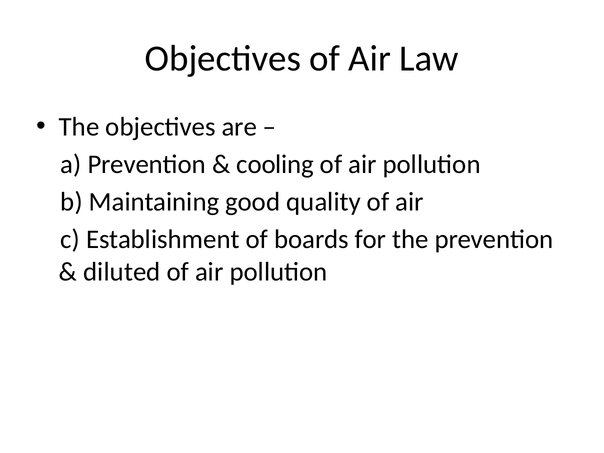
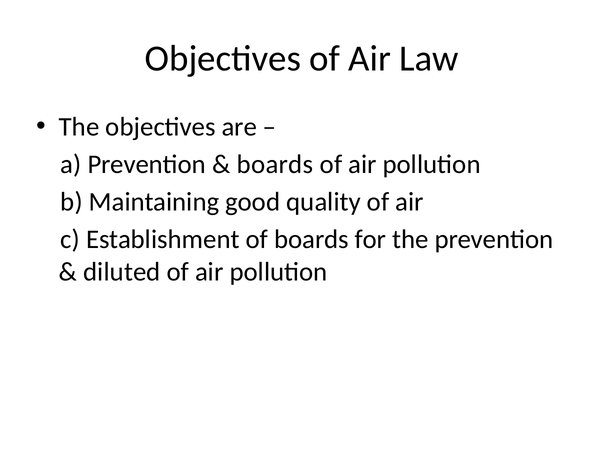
cooling: cooling -> boards (275, 164)
